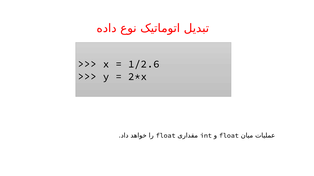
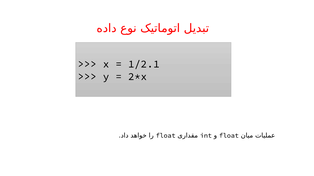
1/2.6: 1/2.6 -> 1/2.1 (144, 64)
